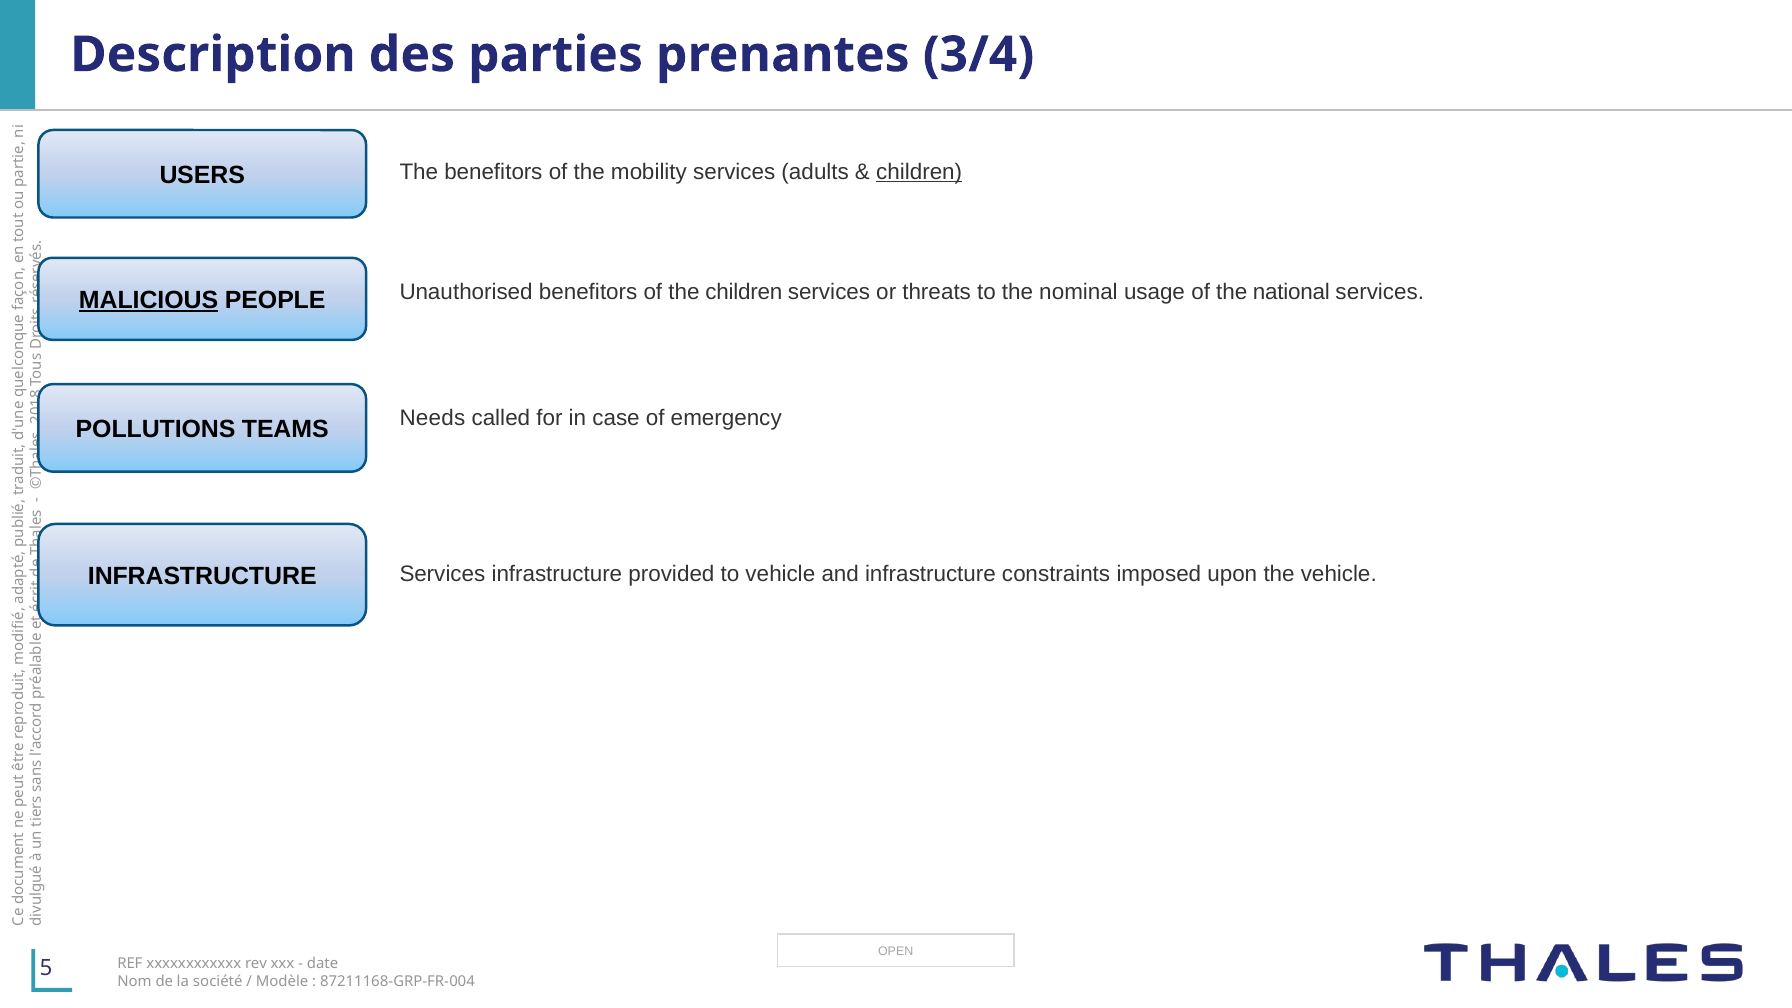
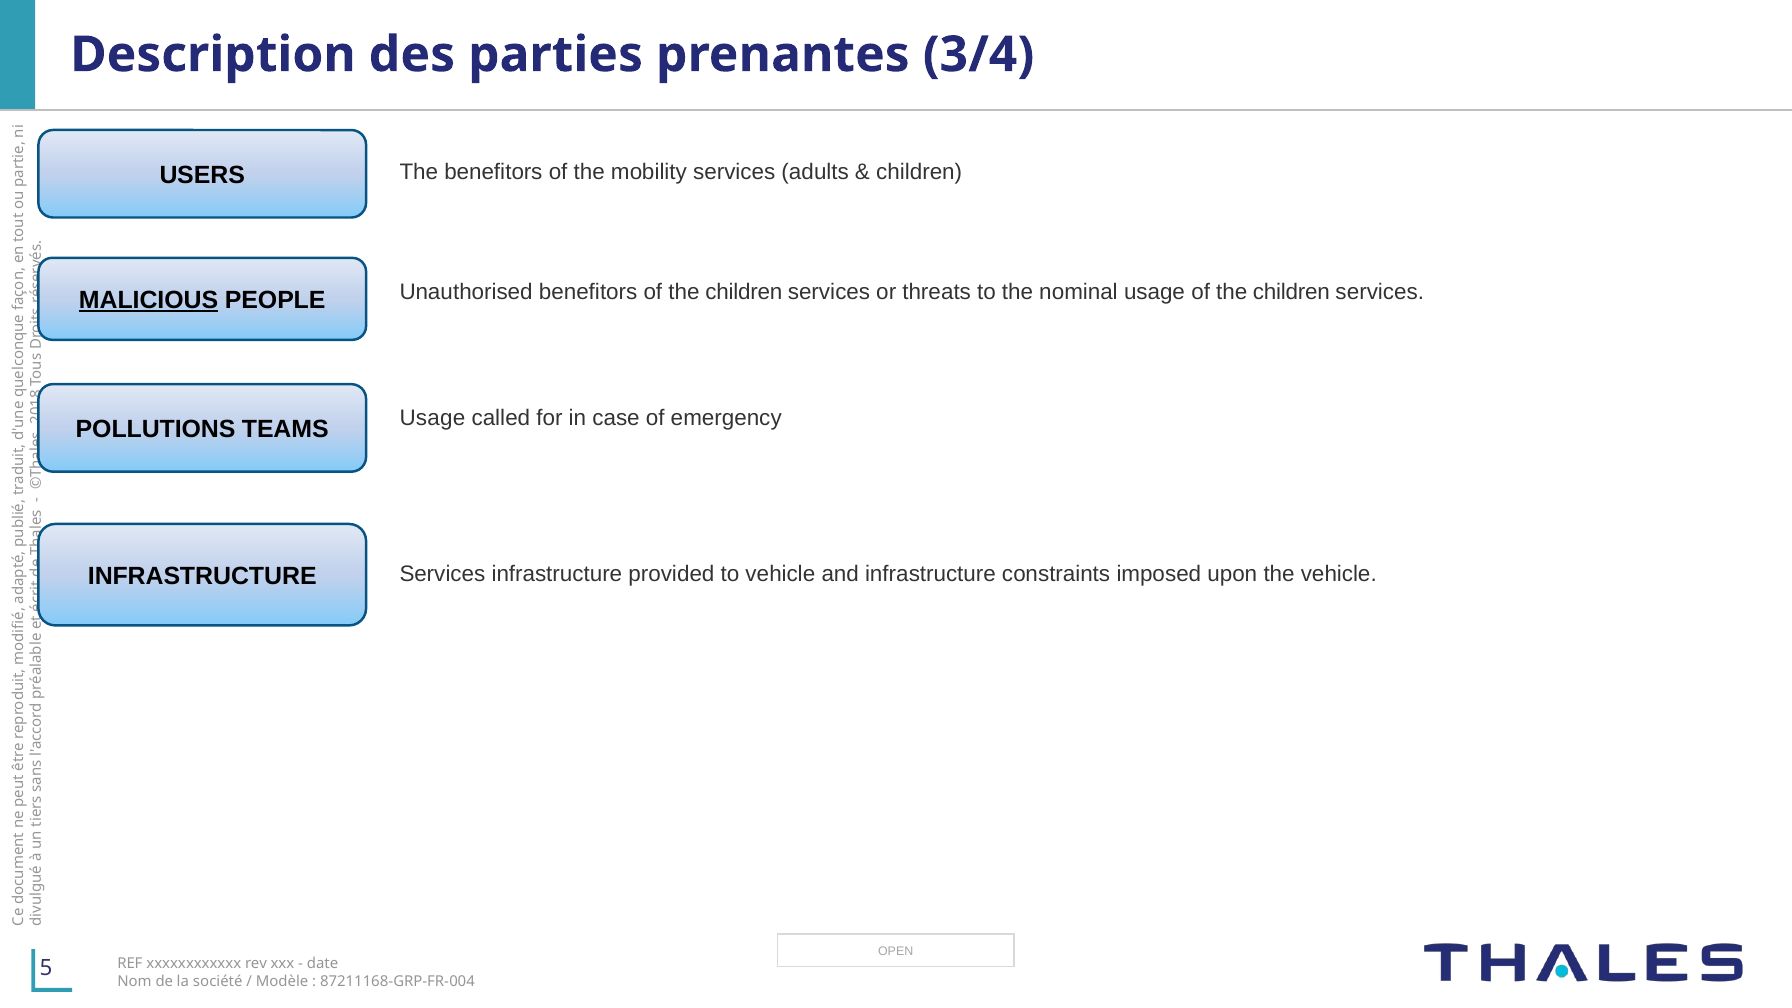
children underline: present -> none (919, 172)
usage of the national: national -> children (1291, 293)
TEAMS Needs: Needs -> Usage (432, 418)
